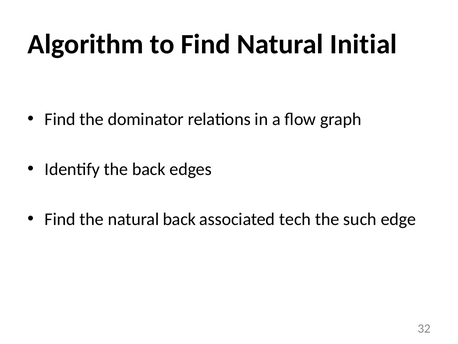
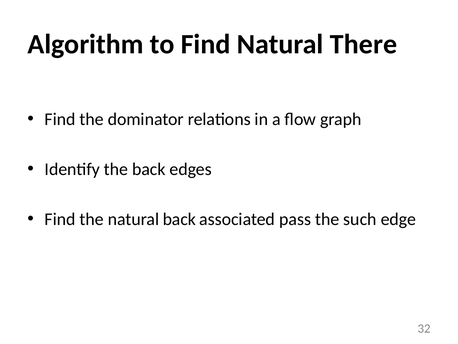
Initial: Initial -> There (364, 44)
tech: tech -> pass (295, 219)
